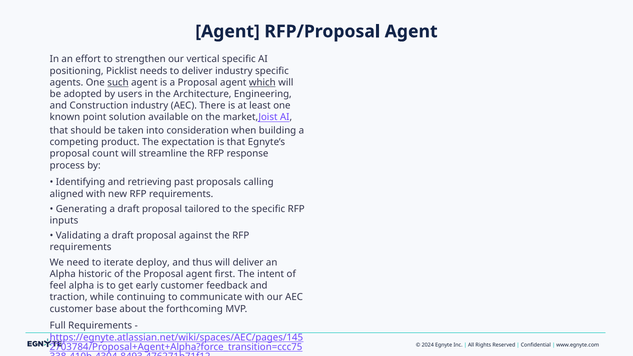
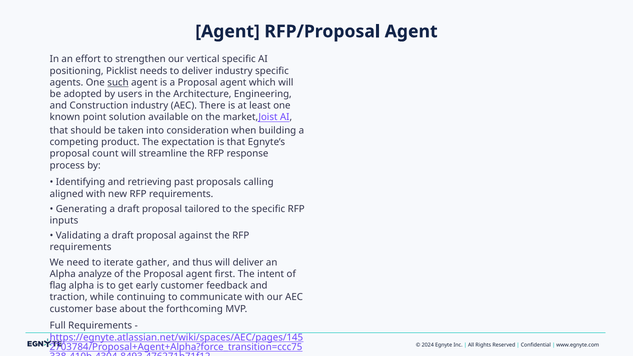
which underline: present -> none (262, 82)
deploy: deploy -> gather (153, 262)
historic: historic -> analyze (95, 274)
feel: feel -> flag (58, 286)
